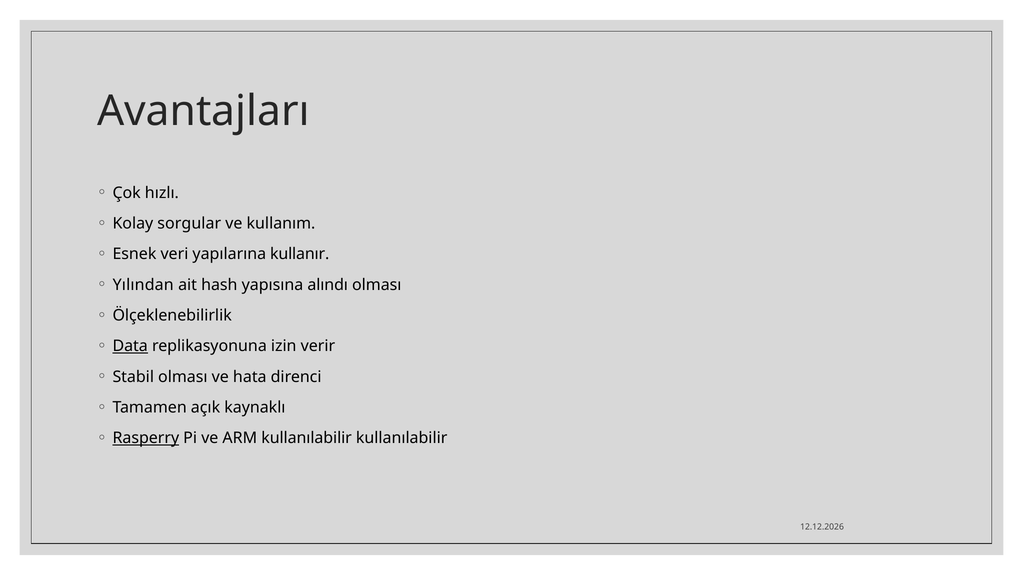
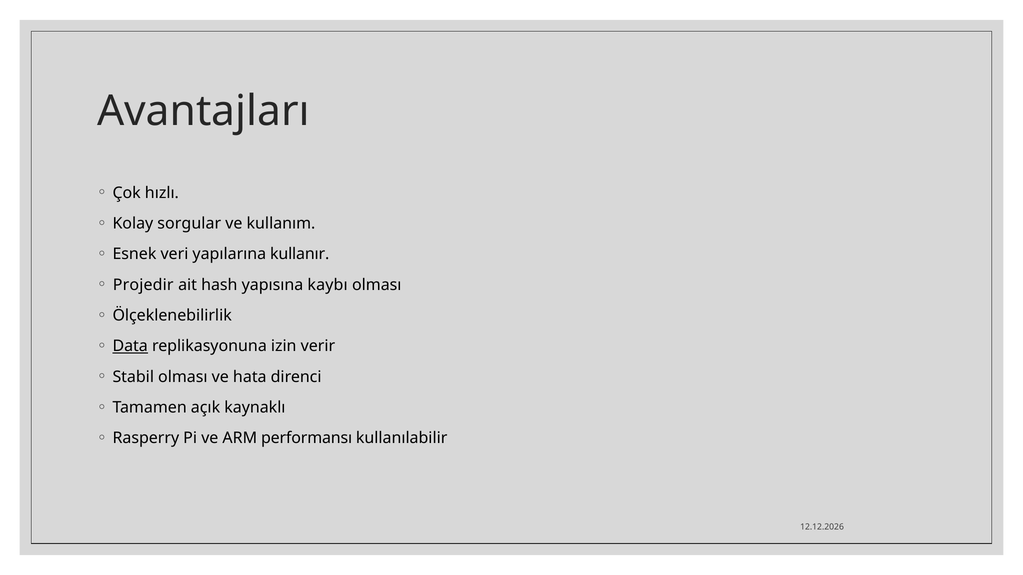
Yılından: Yılından -> Projedir (143, 285)
alındı: alındı -> kaybı (328, 285)
Rasperry underline: present -> none (146, 438)
ARM kullanılabilir: kullanılabilir -> performansı (307, 438)
